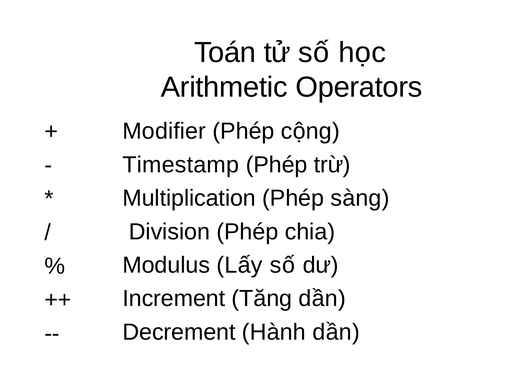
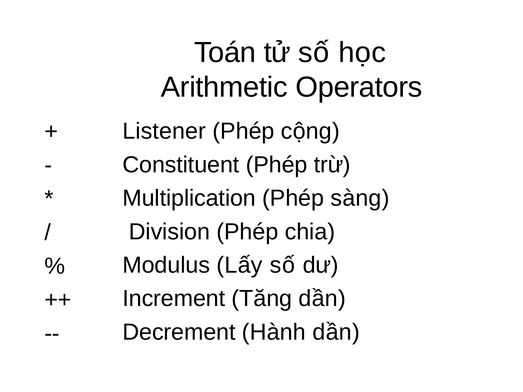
Modifier: Modifier -> Listener (164, 131)
Timestamp: Timestamp -> Constituent (181, 165)
